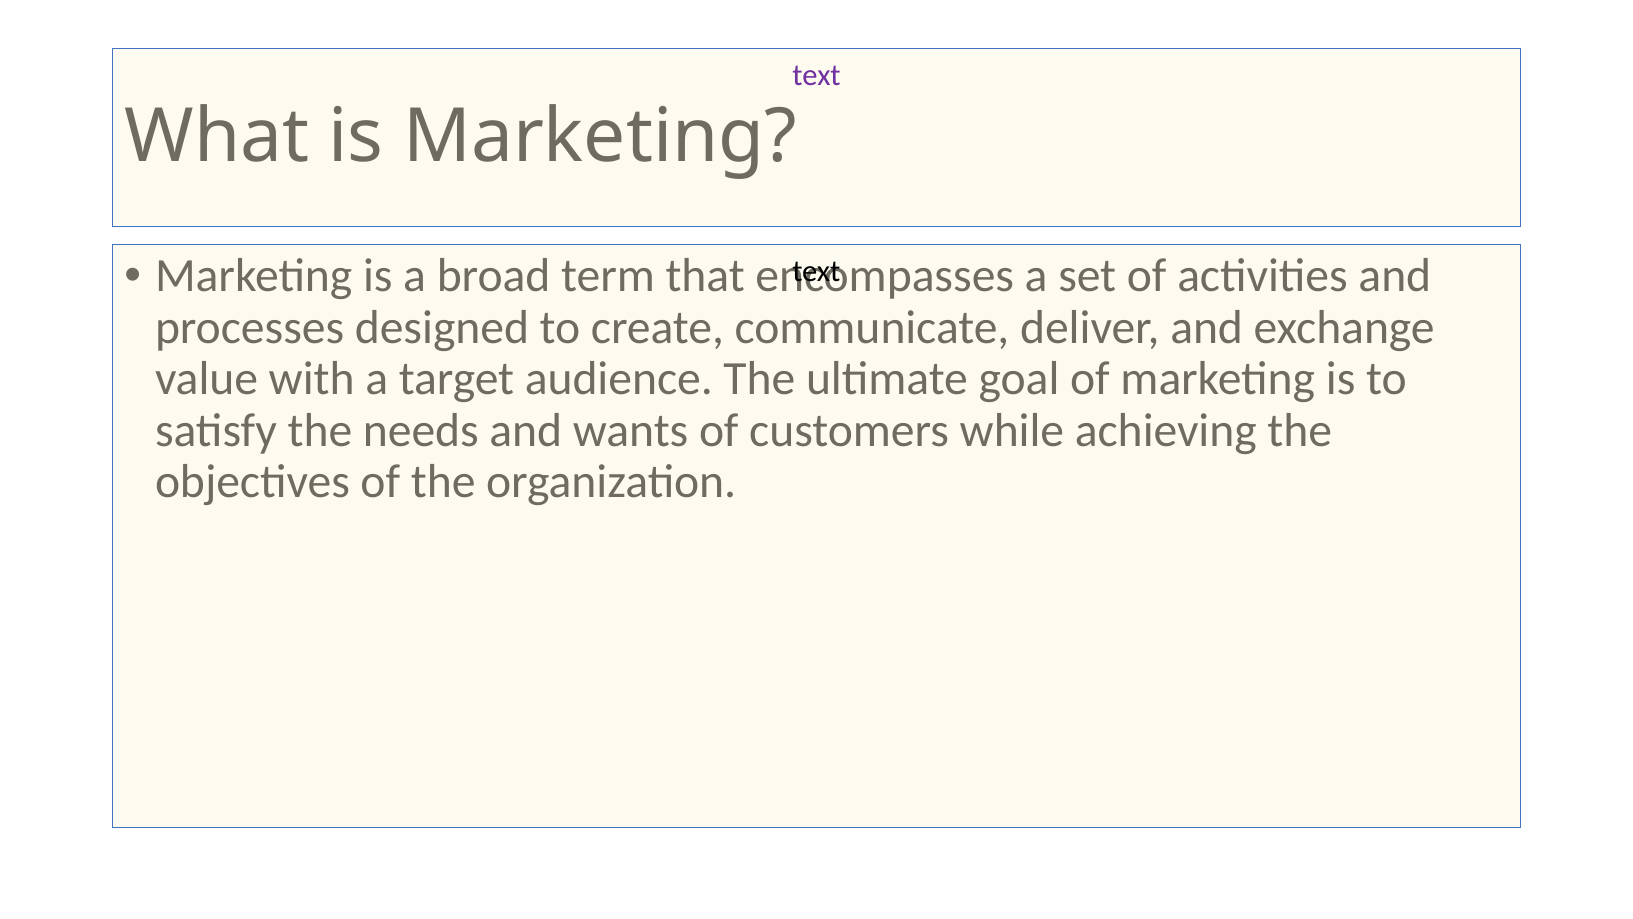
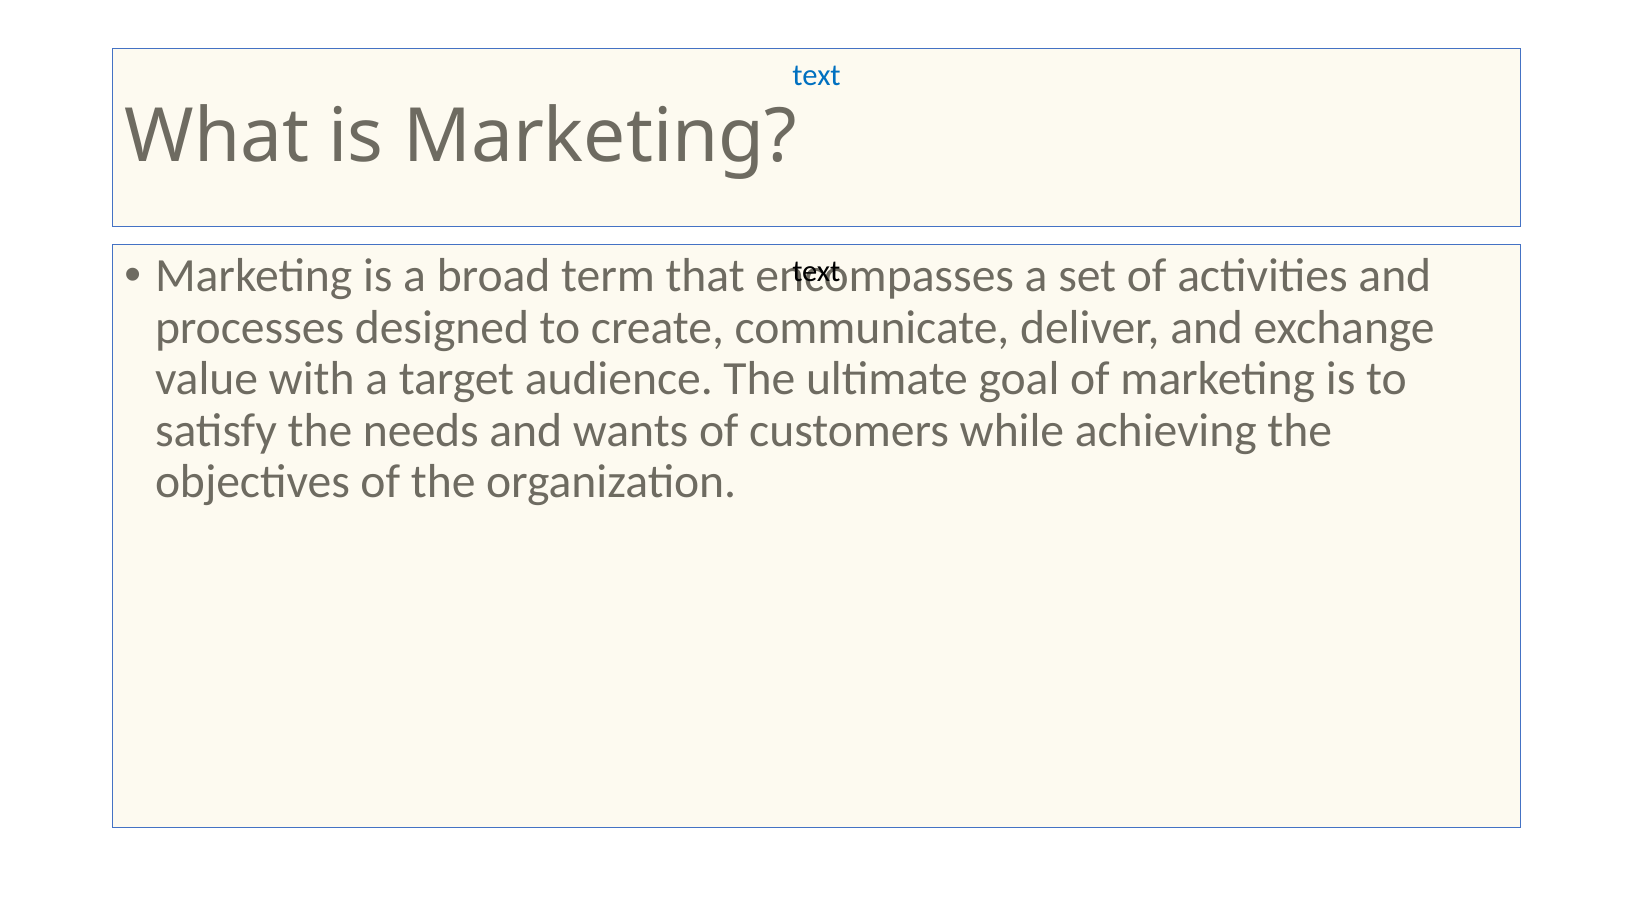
text colour: purple -> blue (816, 75)
